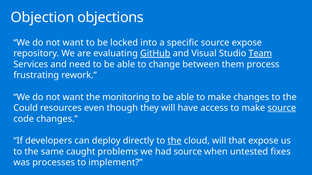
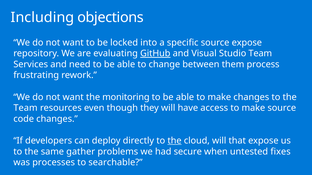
Objection: Objection -> Including (42, 17)
Team underline: present -> none (260, 54)
Could: Could -> Team (26, 108)
source underline: present -> none (282, 108)
caught: caught -> gather (81, 152)
had source: source -> secure (188, 152)
implement: implement -> searchable (115, 163)
